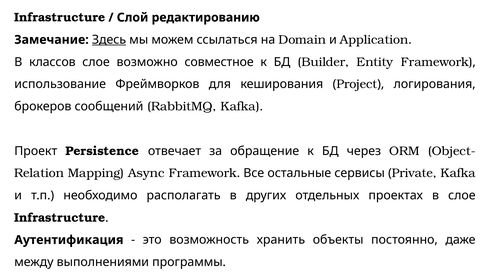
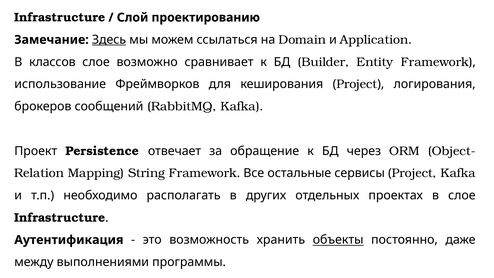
редактированию: редактированию -> проектированию (206, 17)
совместное: совместное -> сравнивает (219, 62)
Async: Async -> String (146, 173)
Private: Private -> Project (414, 173)
объекты underline: none -> present (338, 240)
